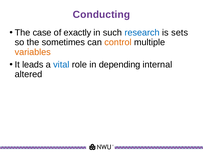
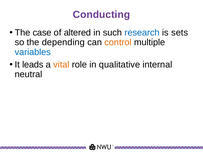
exactly: exactly -> altered (77, 33)
sometimes: sometimes -> depending (63, 42)
variables colour: orange -> blue (33, 52)
vital colour: blue -> orange (61, 65)
depending: depending -> qualitative (120, 65)
altered: altered -> neutral (28, 74)
